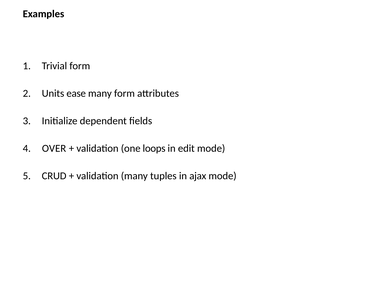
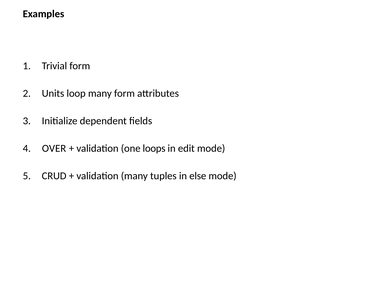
ease: ease -> loop (76, 93)
ajax: ajax -> else (198, 176)
